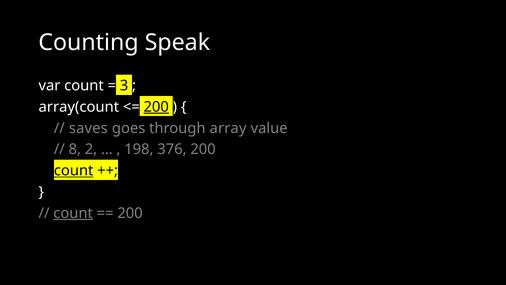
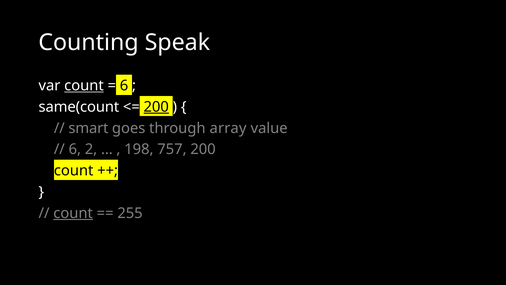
count underline: none -> present (84, 86)
3: 3 -> 6 (124, 86)
array(count: array(count -> same(count (79, 107)
saves: saves -> smart (88, 128)
8: 8 -> 6 (75, 149)
376: 376 -> 757 (172, 149)
count underline: present -> none (74, 170)
200: 200 -> 255 (130, 213)
